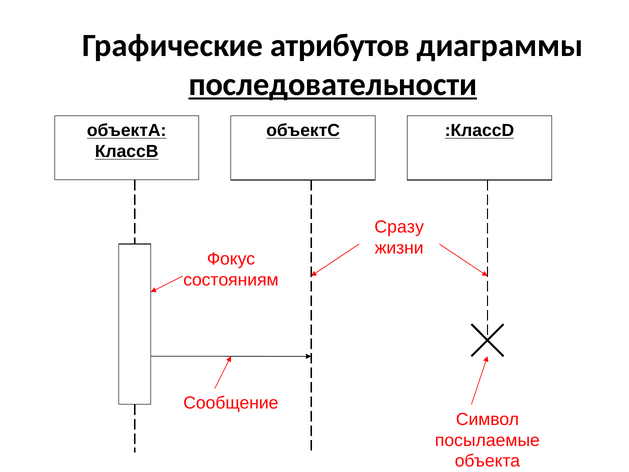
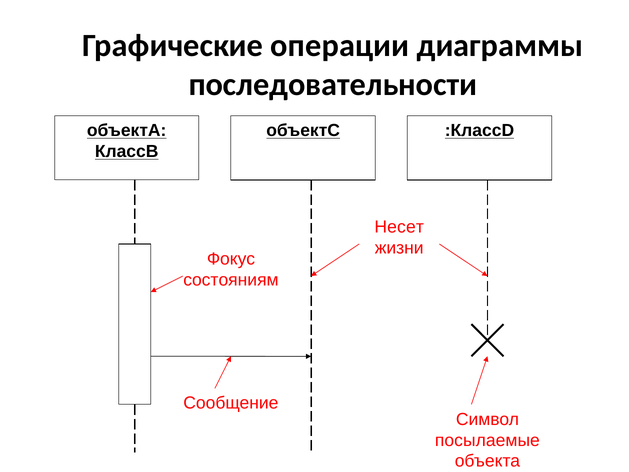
атрибутов: атрибутов -> операции (340, 46)
последовательности underline: present -> none (333, 85)
Сразу: Сразу -> Несет (399, 227)
